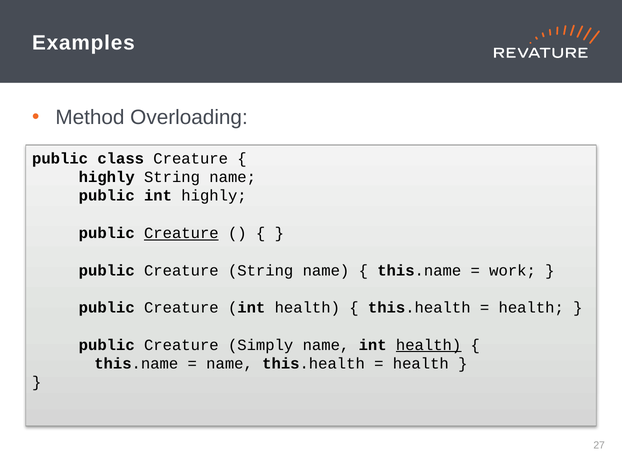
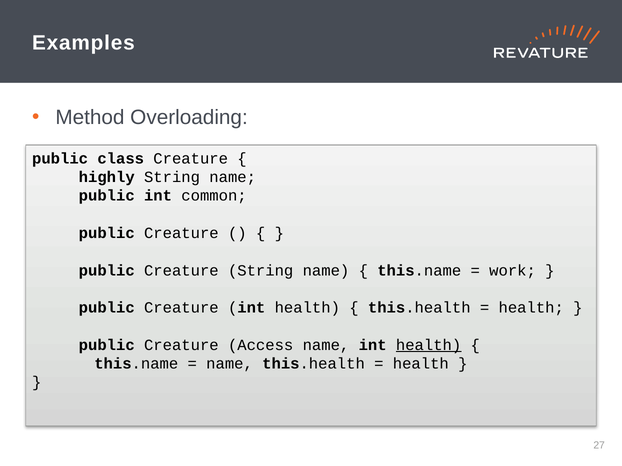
int highly: highly -> common (214, 196)
Creature underline: present -> none (181, 233)
Simply: Simply -> Access (261, 345)
